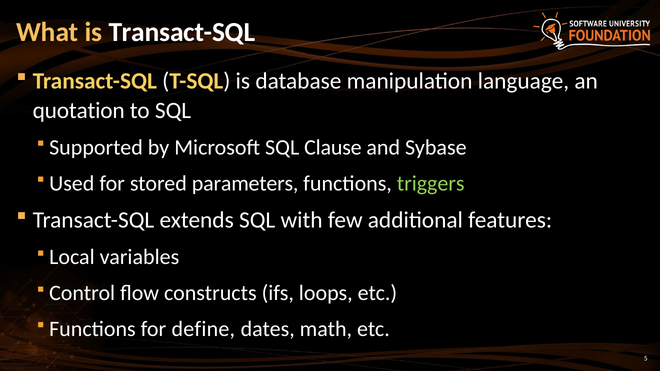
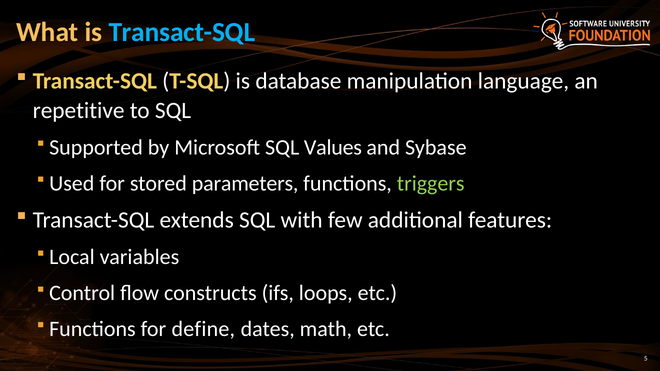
Transact-SQL colour: white -> light blue (182, 32)
quotation: quotation -> repetitive (79, 111)
Clause: Clause -> Values (333, 147)
